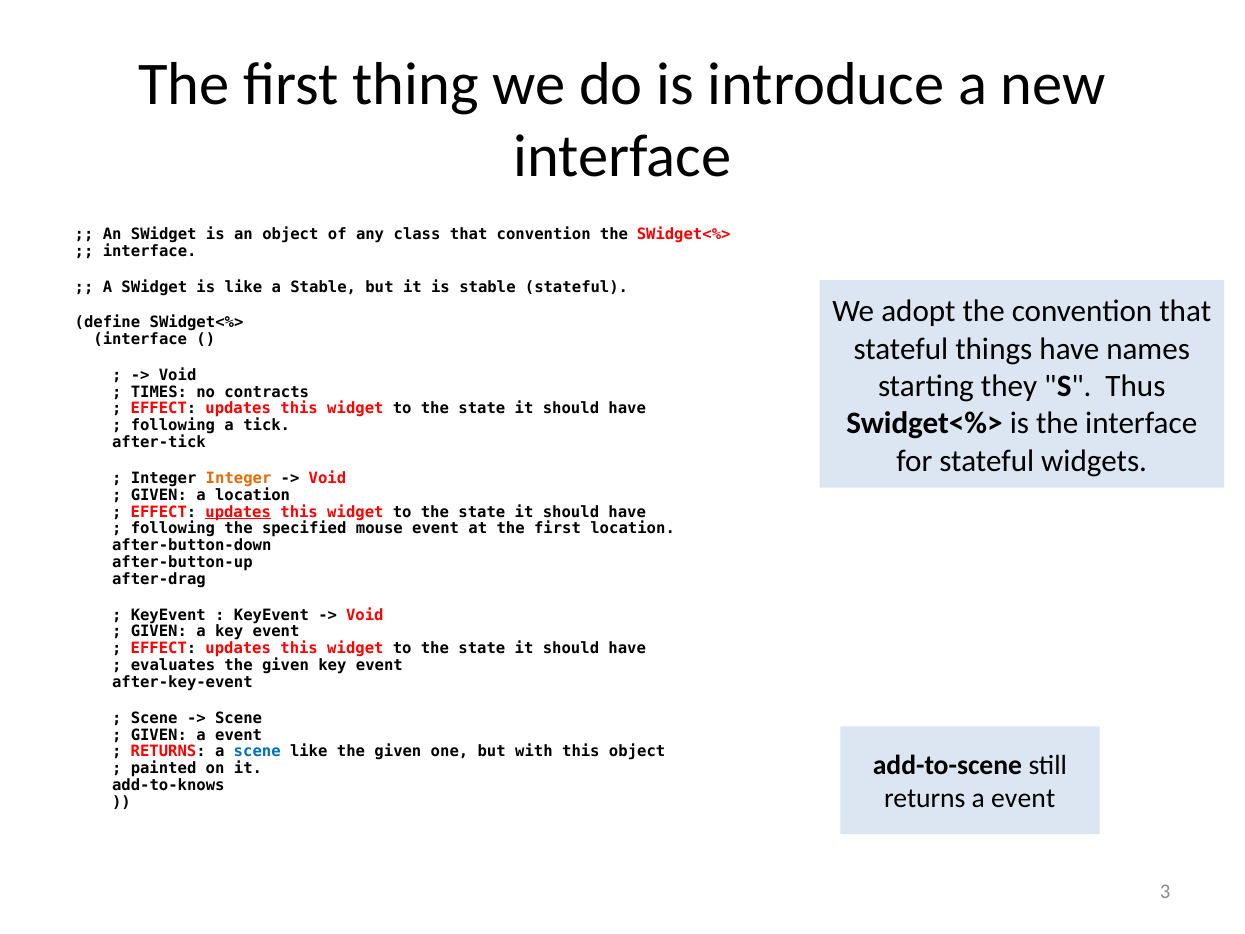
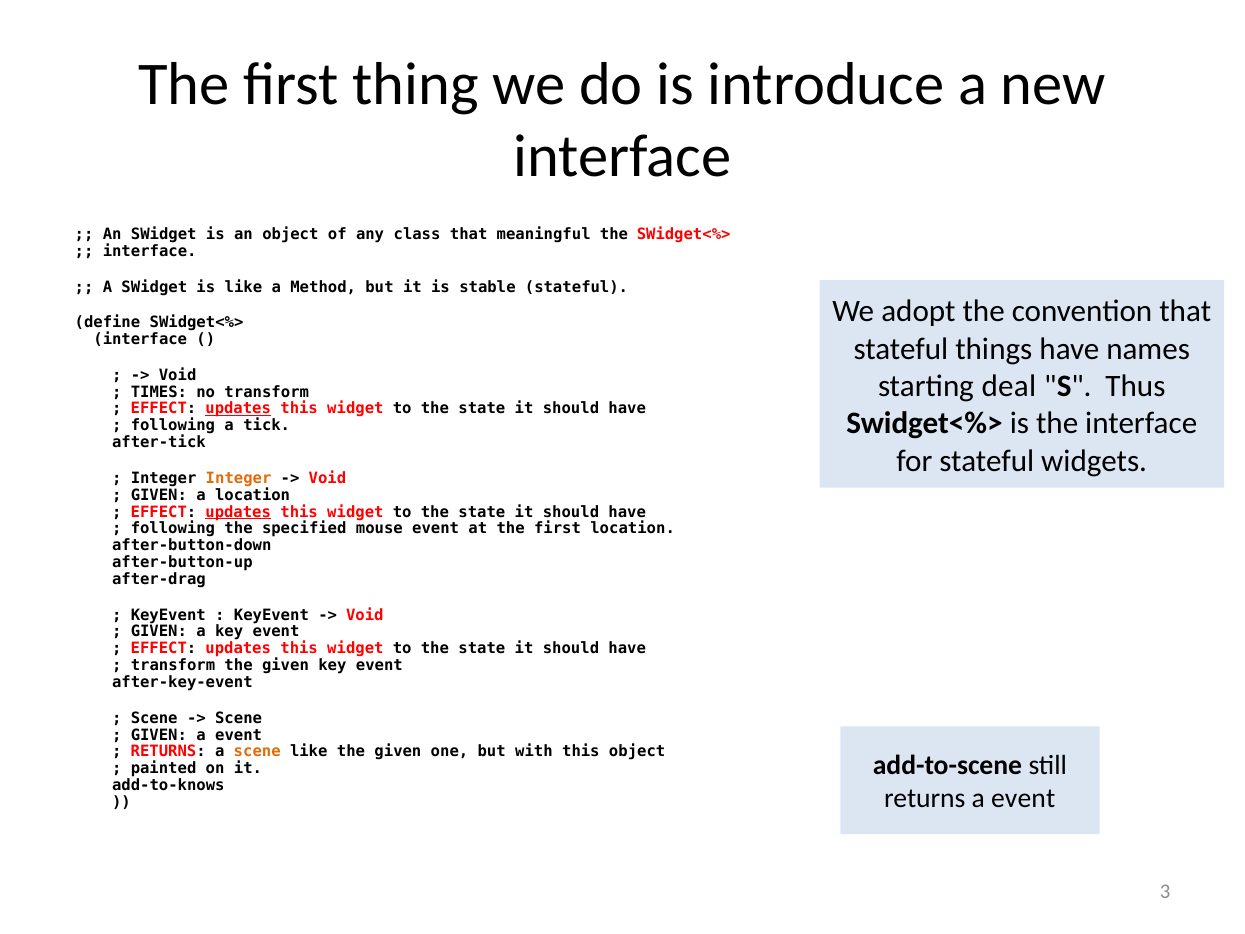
that convention: convention -> meaningful (544, 235)
a Stable: Stable -> Method (323, 287)
they: they -> deal (1009, 386)
no contracts: contracts -> transform (267, 392)
updates underline: none -> present (238, 409)
evaluates: evaluates -> transform (173, 665)
scene colour: blue -> orange (257, 752)
